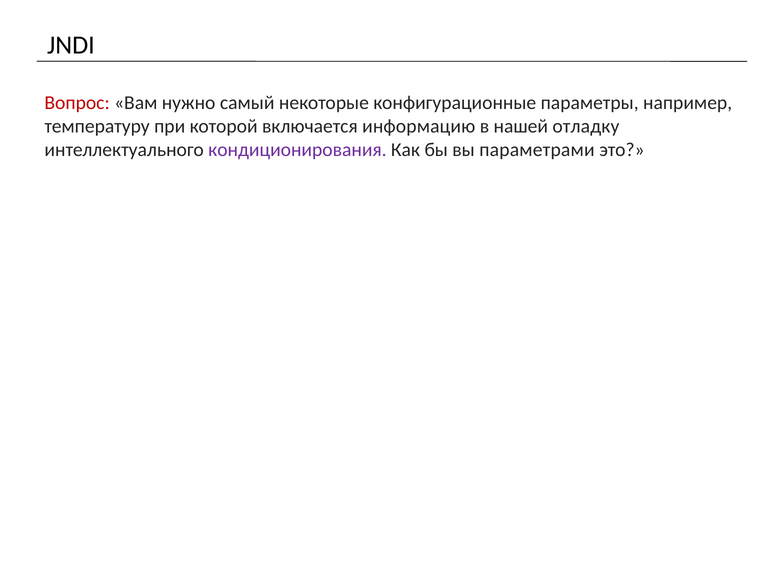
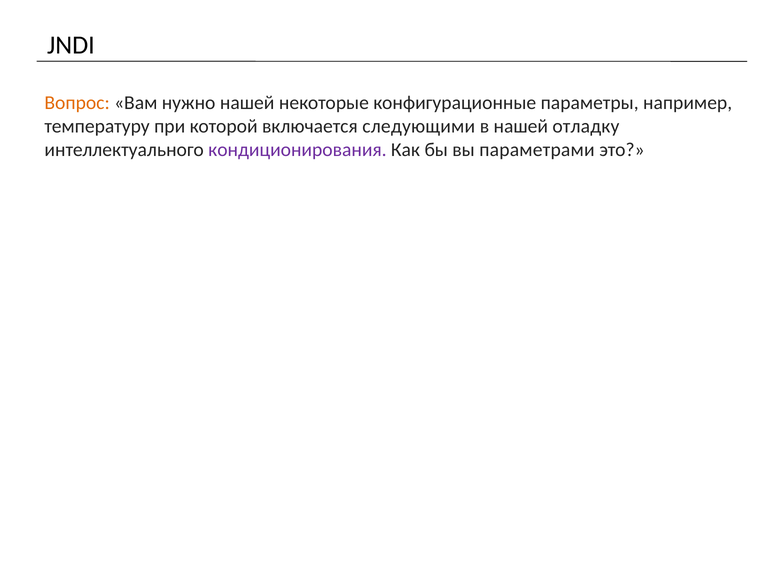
Вопрос colour: red -> orange (77, 103)
нужно самый: самый -> нашей (247, 103)
информацию: информацию -> следующими (419, 126)
